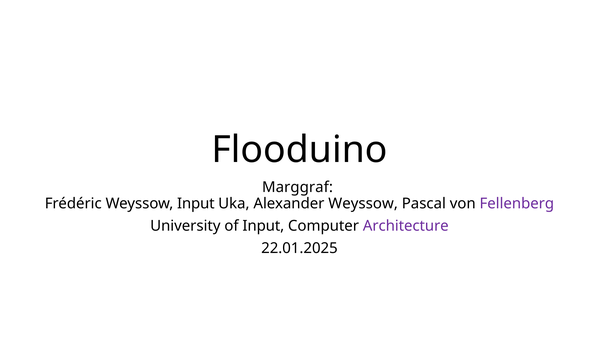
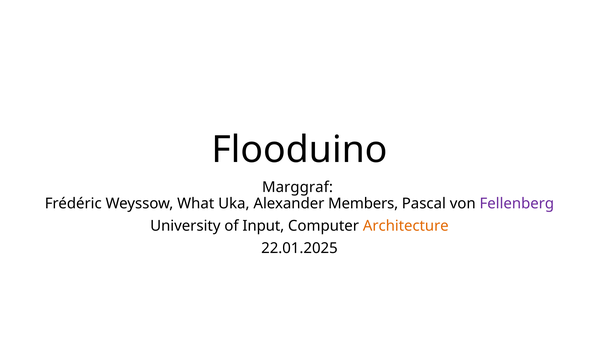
Weyssow Input: Input -> What (196, 203)
Alexander Weyssow: Weyssow -> Members (363, 203)
Architecture colour: purple -> orange (406, 226)
